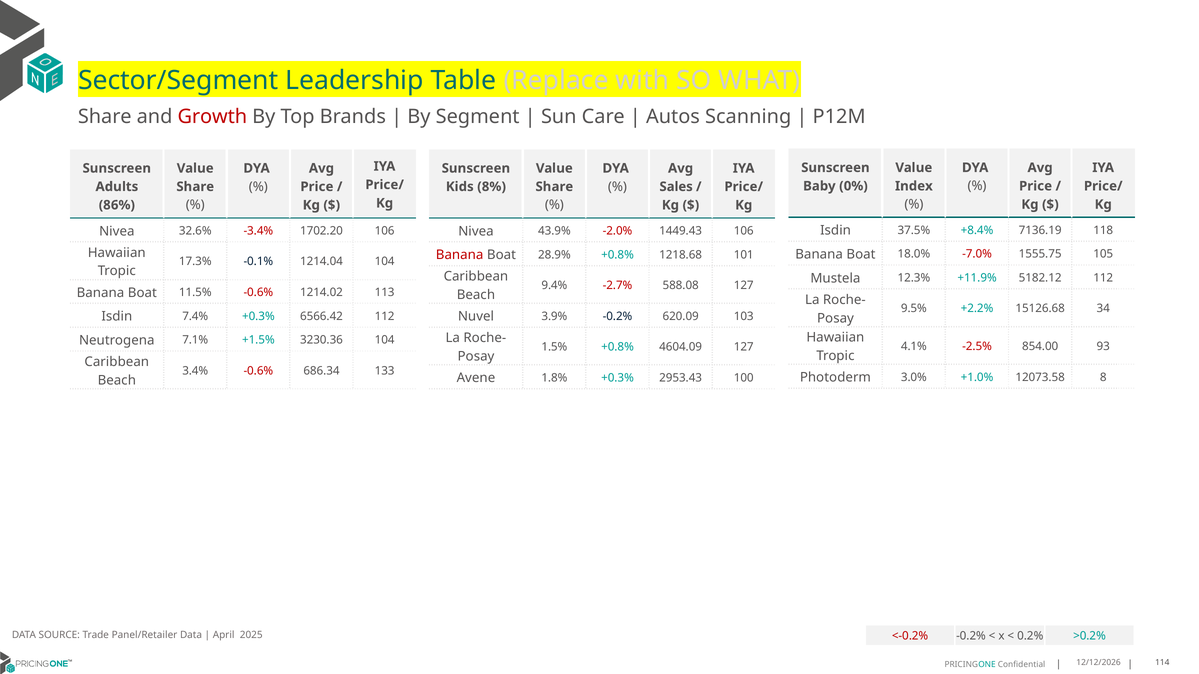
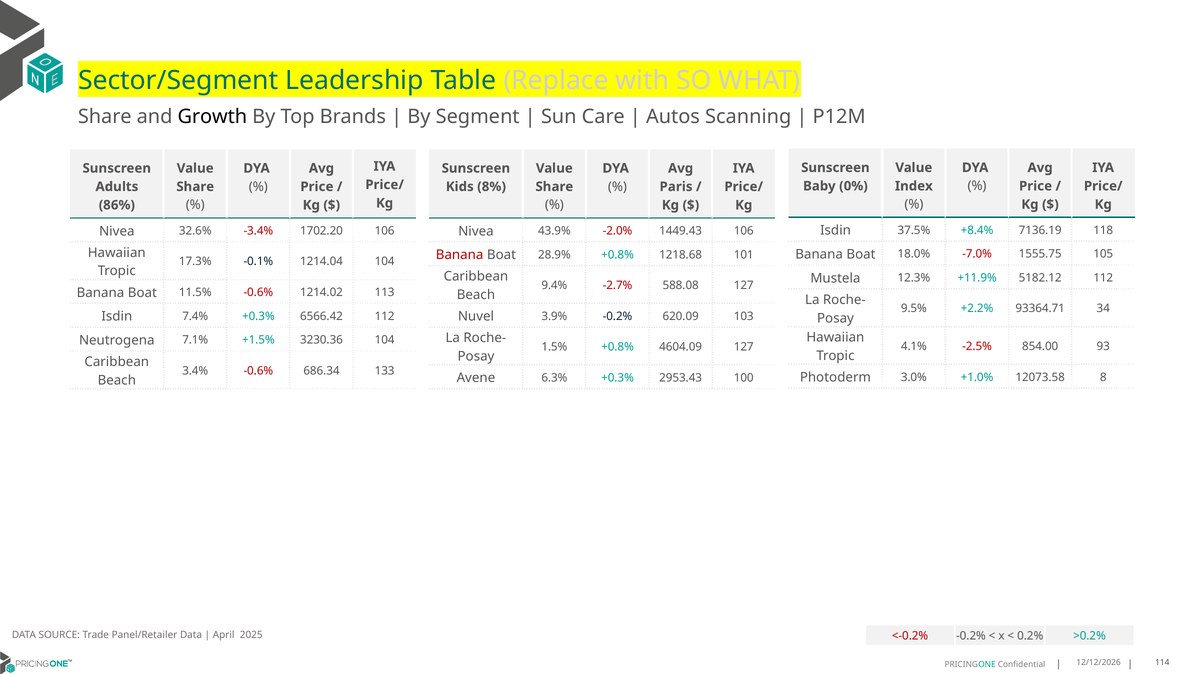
Growth colour: red -> black (212, 117)
Sales: Sales -> Paris (676, 187)
15126.68: 15126.68 -> 93364.71 (1040, 309)
1.8%: 1.8% -> 6.3% (554, 378)
